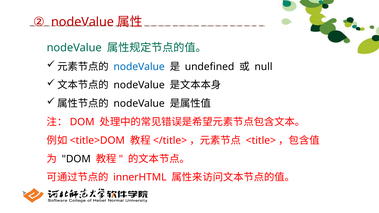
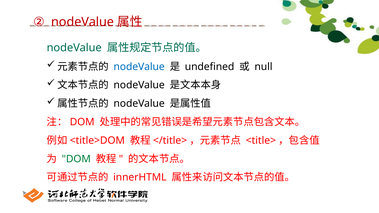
DOM colour: black -> green (76, 159)
